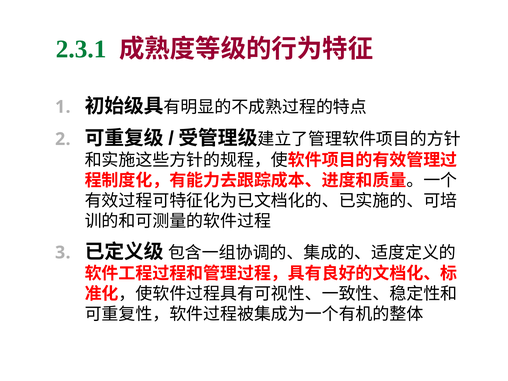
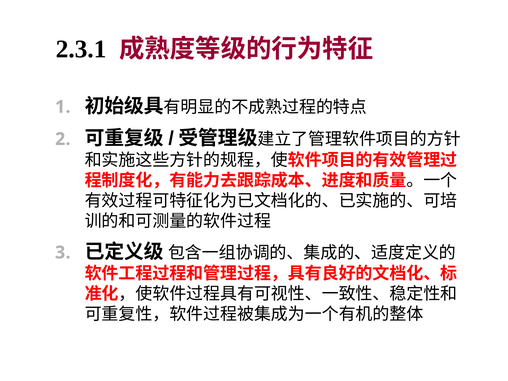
2.3.1 colour: green -> black (81, 49)
